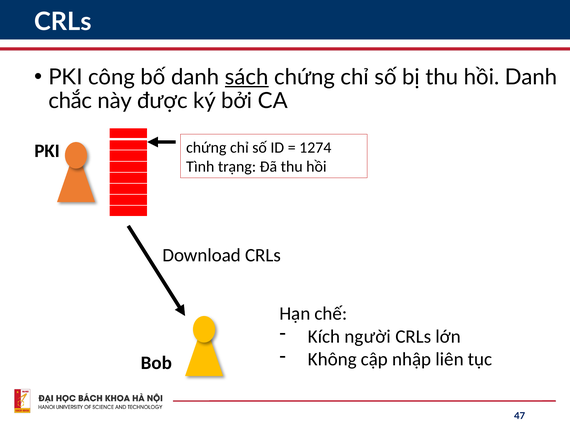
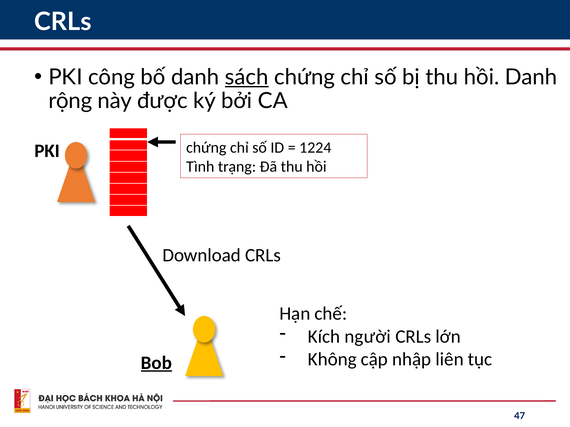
chắc: chắc -> rộng (70, 101)
1274: 1274 -> 1224 (315, 148)
Bob underline: none -> present (157, 363)
